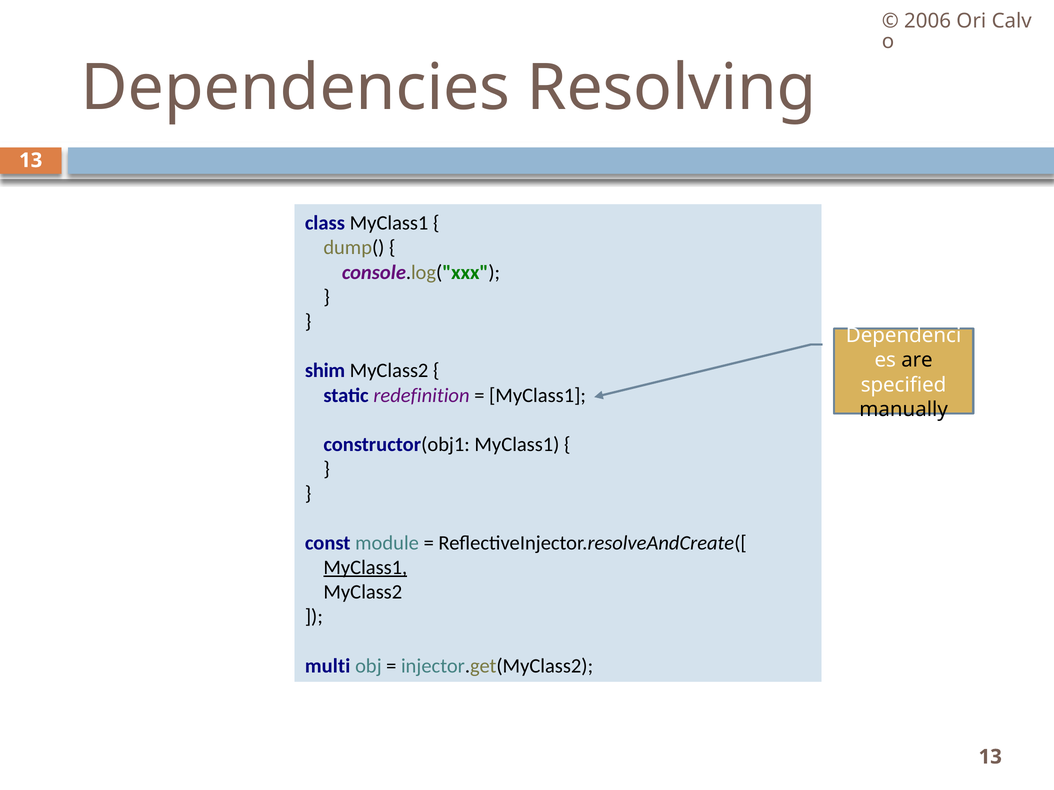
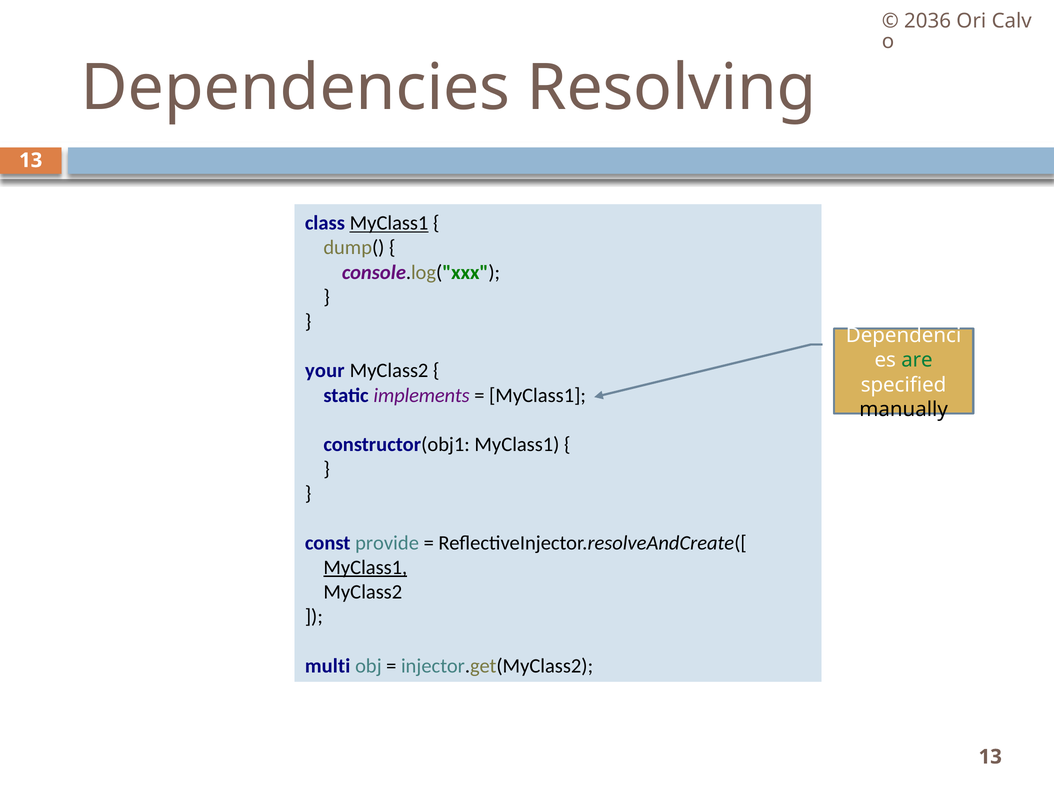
2006: 2006 -> 2036 (928, 21)
MyClass1 underline: none -> present (389, 223)
are colour: black -> green (917, 360)
shim: shim -> your (325, 371)
redefinition: redefinition -> implements (422, 395)
module: module -> provide (387, 543)
